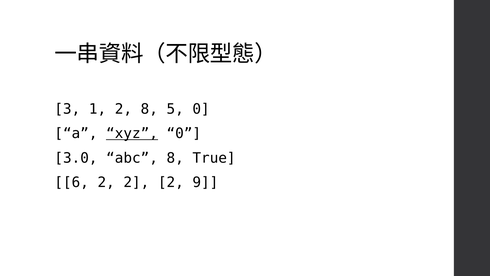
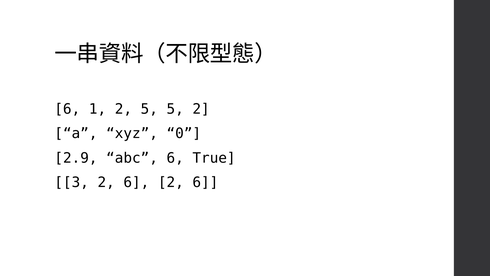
3: 3 -> 6 (67, 109)
2 8: 8 -> 5 (149, 109)
5 0: 0 -> 2 (201, 109)
xyz underline: present -> none (132, 133)
3.0: 3.0 -> 2.9 (76, 158)
abc 8: 8 -> 6 (175, 158)
6: 6 -> 3 (72, 182)
2: 2 -> 6 (136, 182)
9: 9 -> 6 (205, 182)
